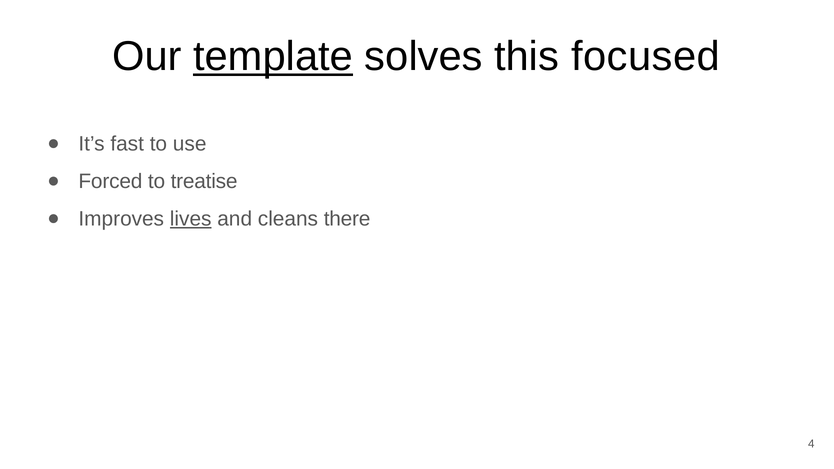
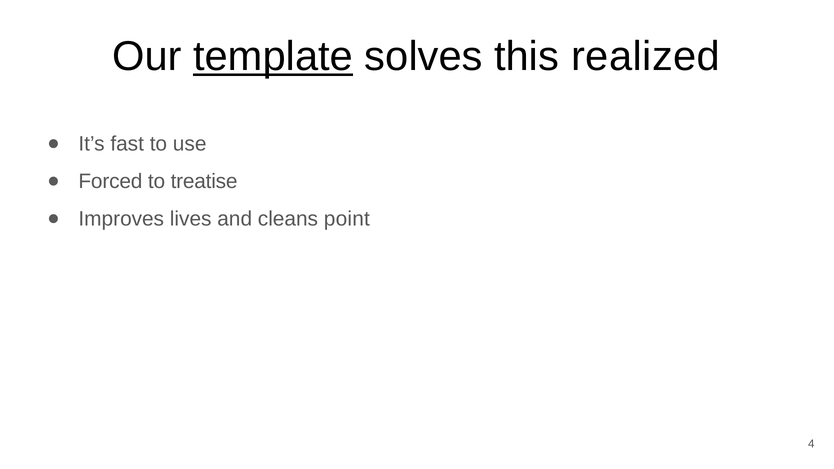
focused: focused -> realized (646, 57)
lives underline: present -> none (191, 219)
there: there -> point (347, 219)
